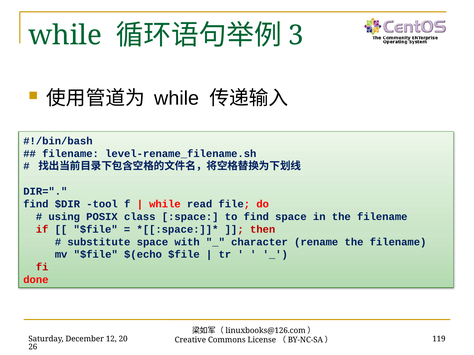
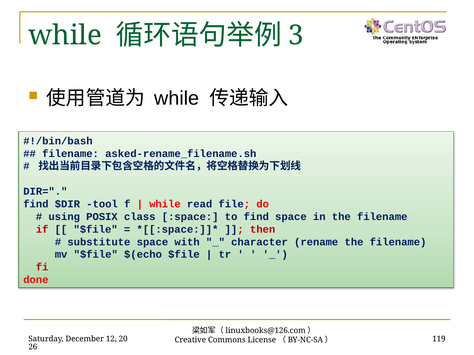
level-rename_filename.sh: level-rename_filename.sh -> asked-rename_filename.sh (181, 154)
